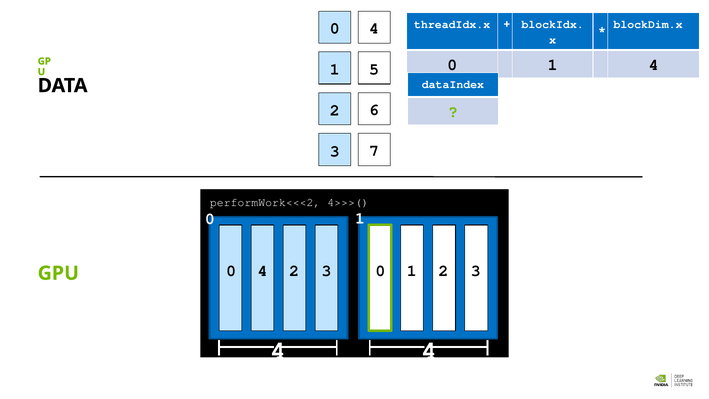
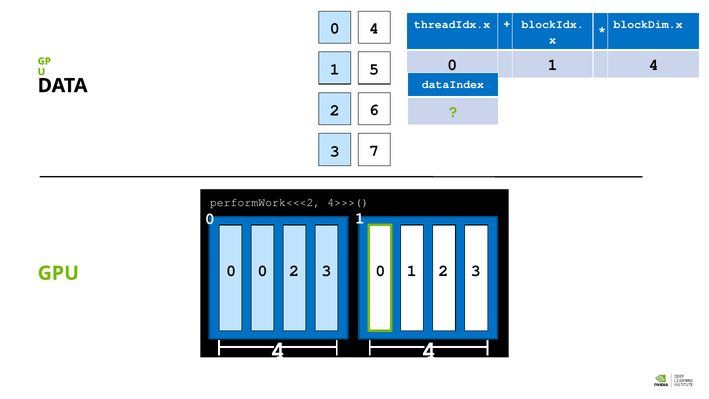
0 4: 4 -> 0 (262, 271)
